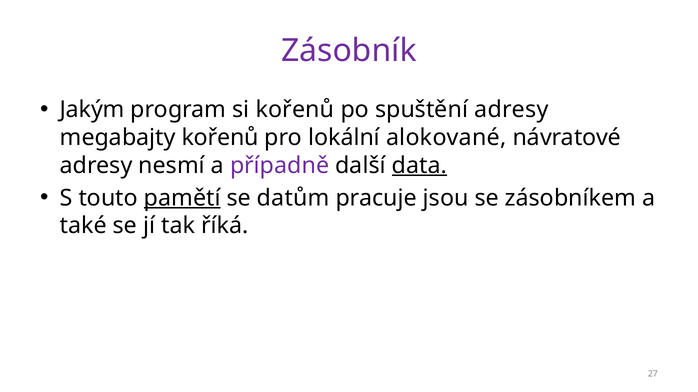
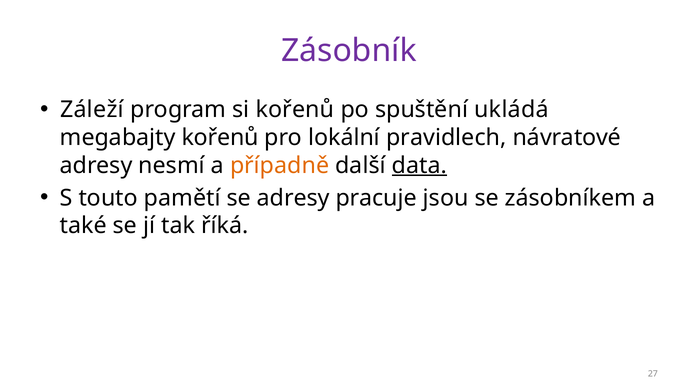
Jakým: Jakým -> Záleží (92, 110)
spuštění adresy: adresy -> ukládá (511, 110)
alokované: alokované -> pravidlech (446, 138)
případně colour: purple -> orange (280, 166)
pamětí underline: present -> none (182, 198)
se datům: datům -> adresy (293, 198)
